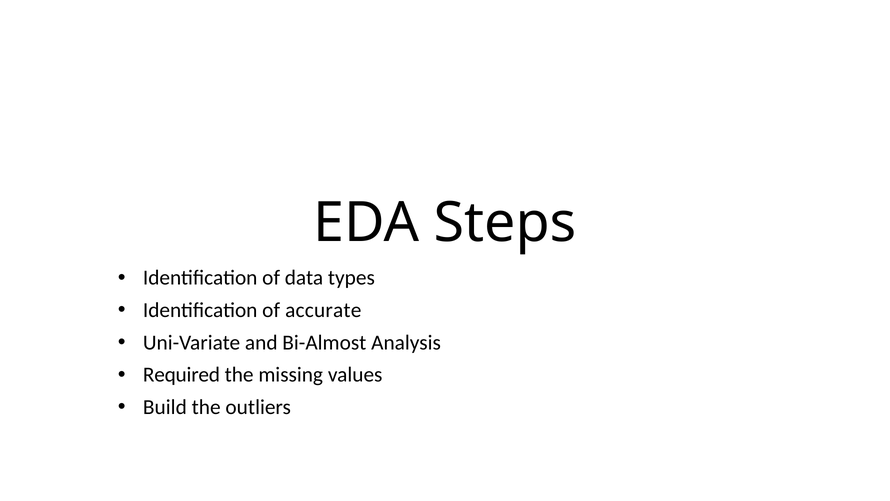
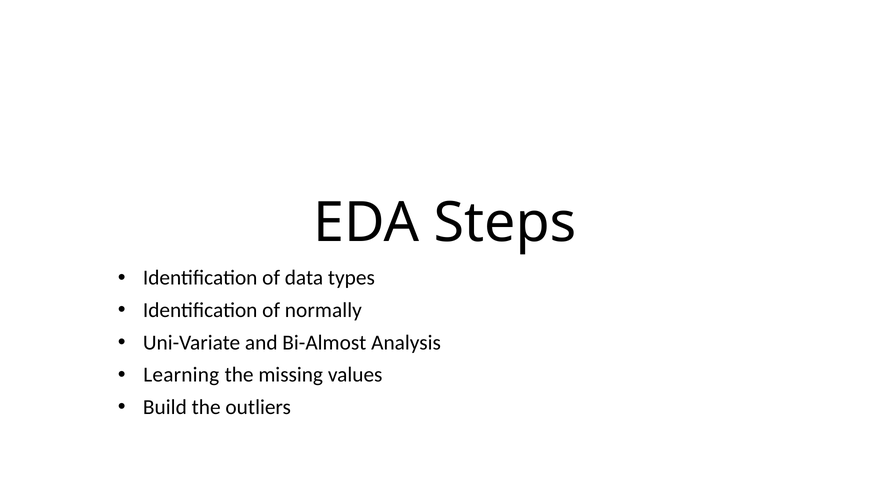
accurate: accurate -> normally (323, 310)
Required: Required -> Learning (181, 375)
